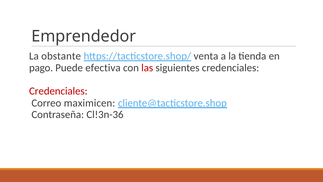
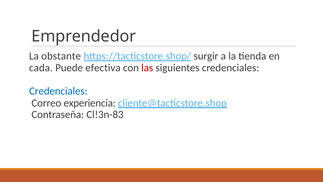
venta: venta -> surgir (206, 56)
pago: pago -> cada (41, 68)
Credenciales colour: red -> blue (58, 91)
maximicen: maximicen -> experiencia (90, 103)
Cl!3n-36: Cl!3n-36 -> Cl!3n-83 (105, 114)
